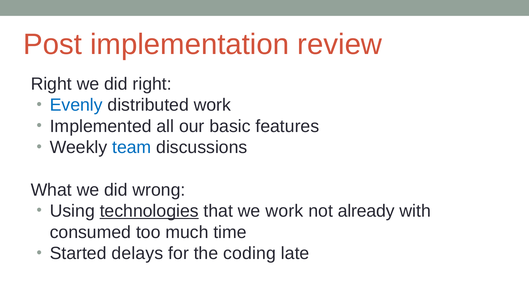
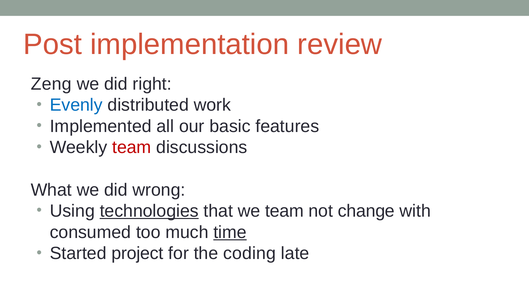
Right: Right -> Zeng (51, 84)
team colour: blue -> red (132, 147)
we work: work -> team (285, 211)
already: already -> change (366, 211)
time underline: none -> present (230, 232)
delays: delays -> project (138, 253)
